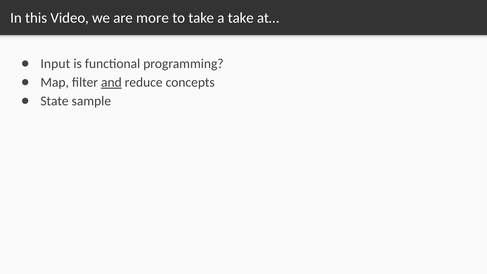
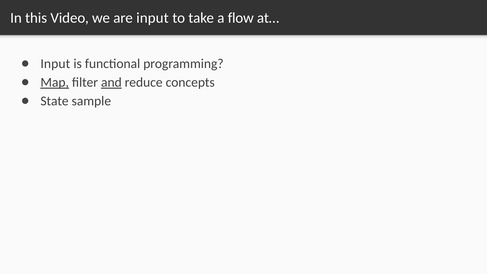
are more: more -> input (152, 18)
a take: take -> flow (241, 18)
Map underline: none -> present (55, 82)
